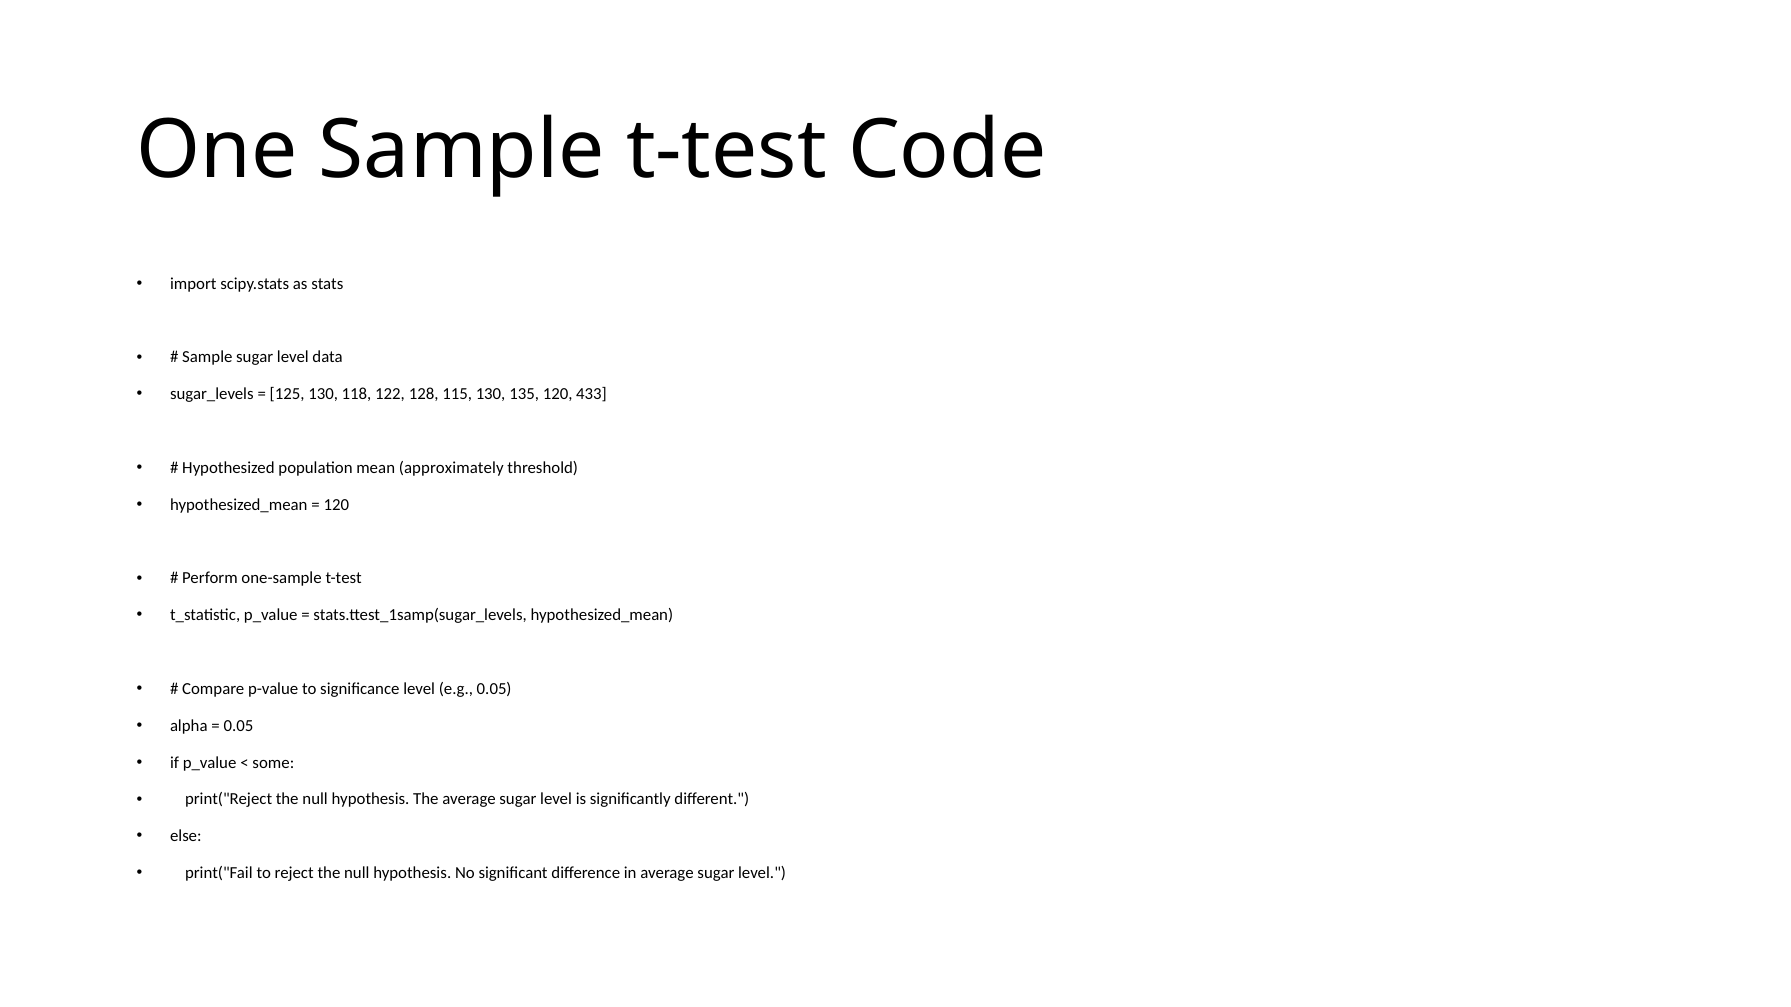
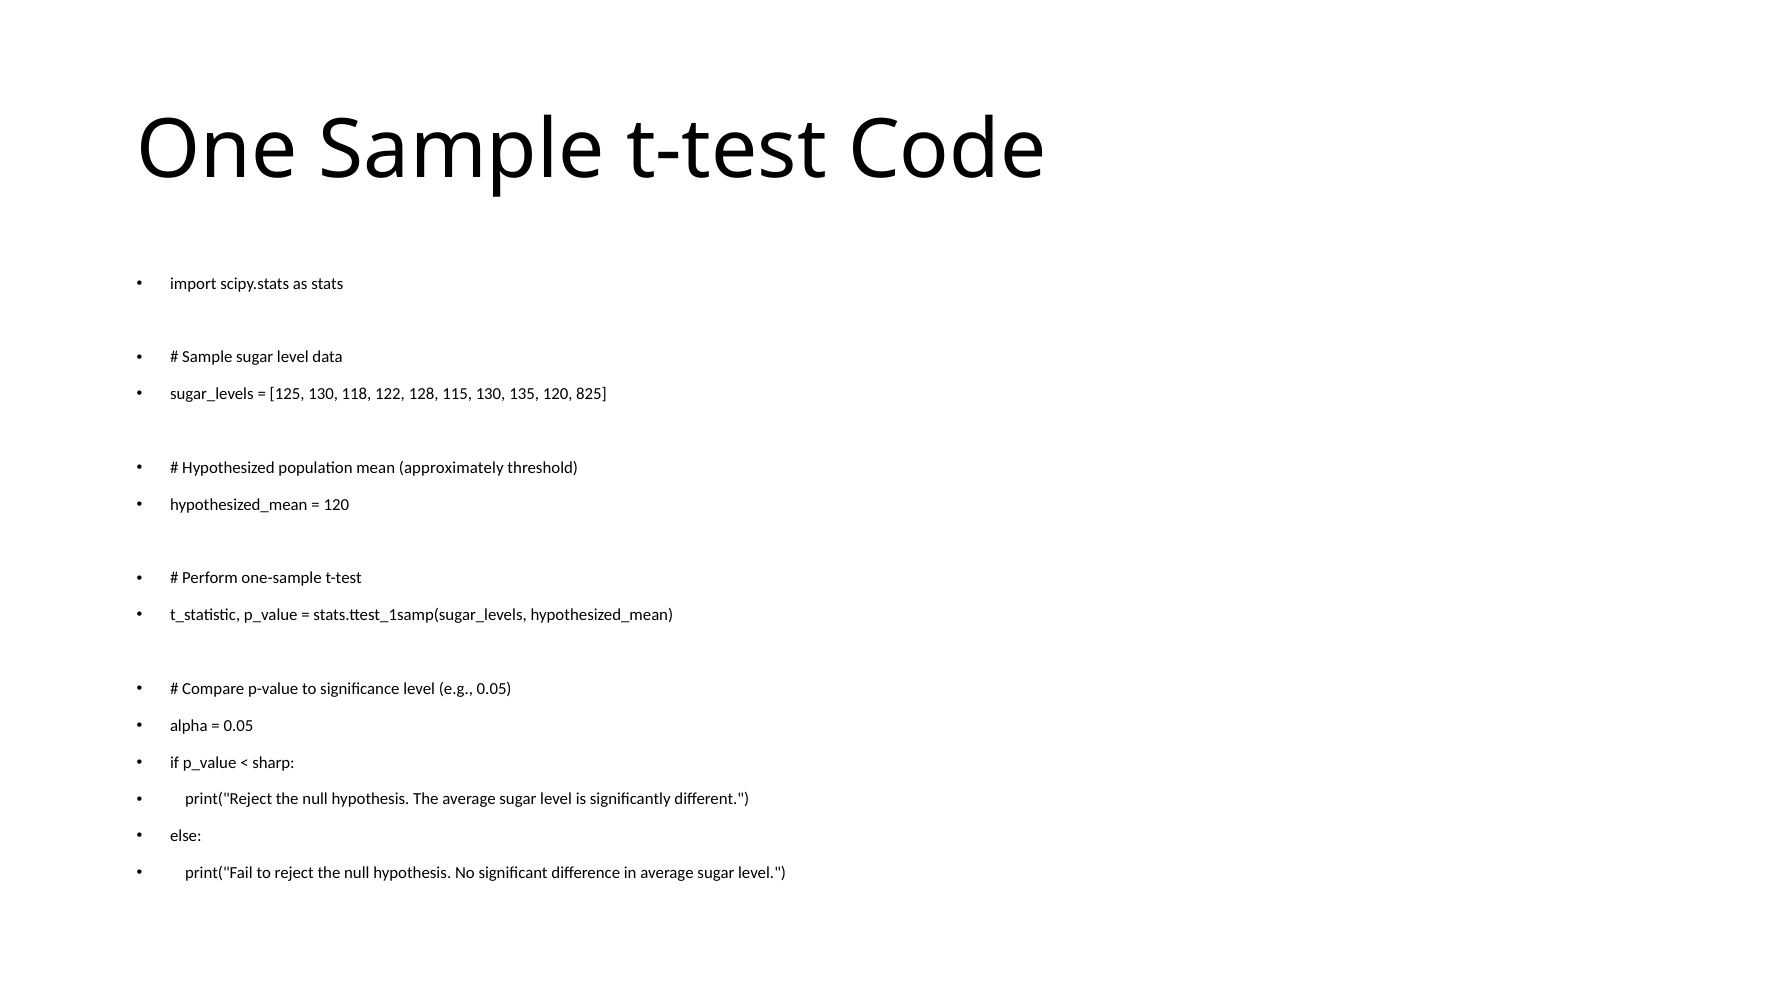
433: 433 -> 825 (592, 394)
some: some -> sharp (273, 763)
